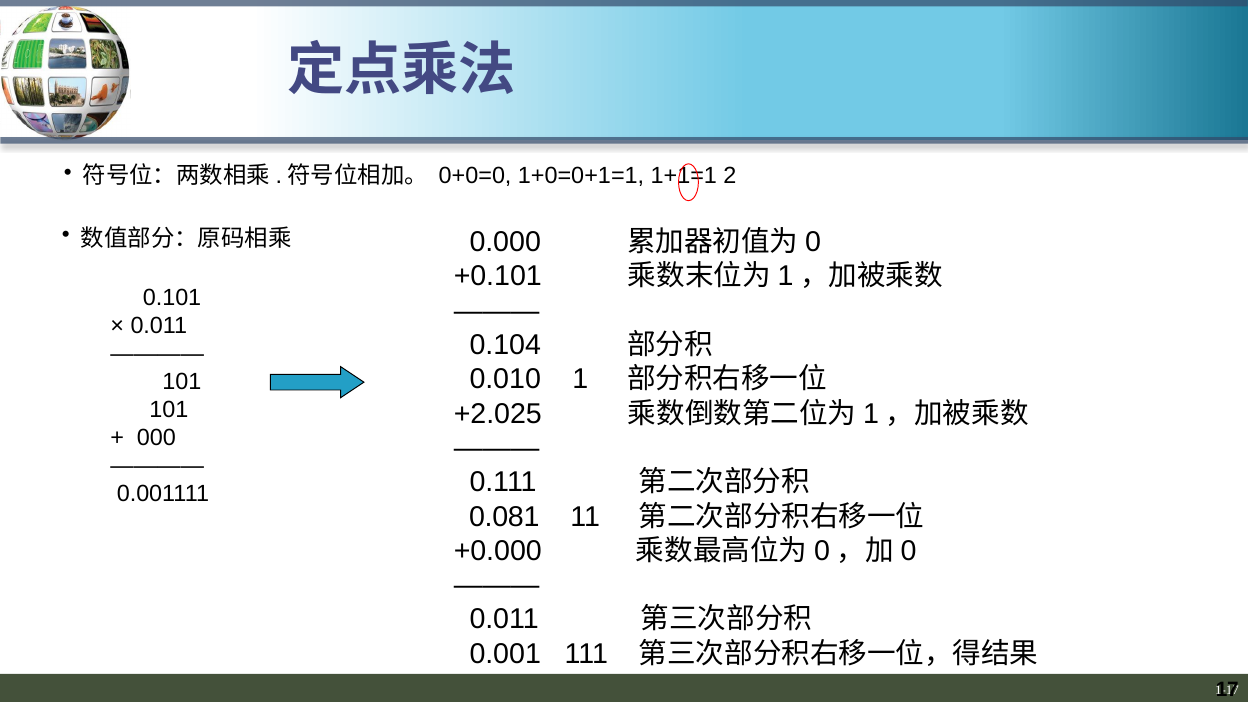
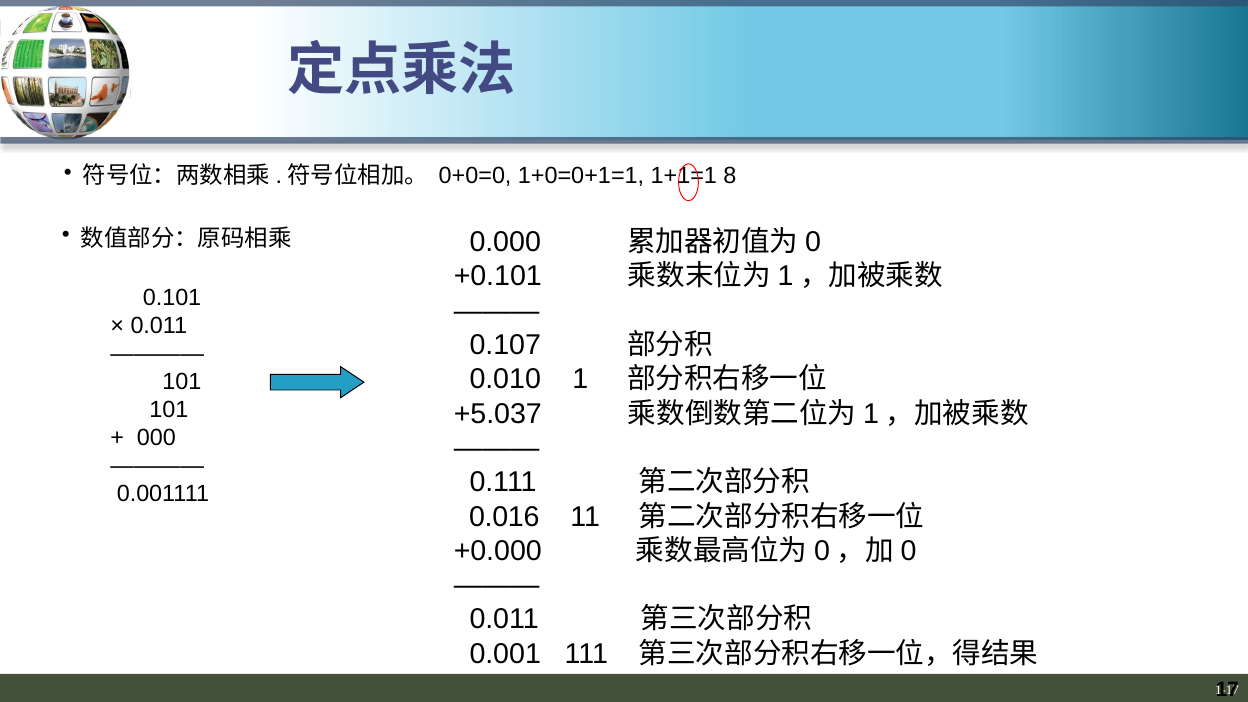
2: 2 -> 8 (730, 176)
0.104: 0.104 -> 0.107 (505, 345)
+2.025: +2.025 -> +5.037 (498, 414)
0.081: 0.081 -> 0.016 (504, 517)
